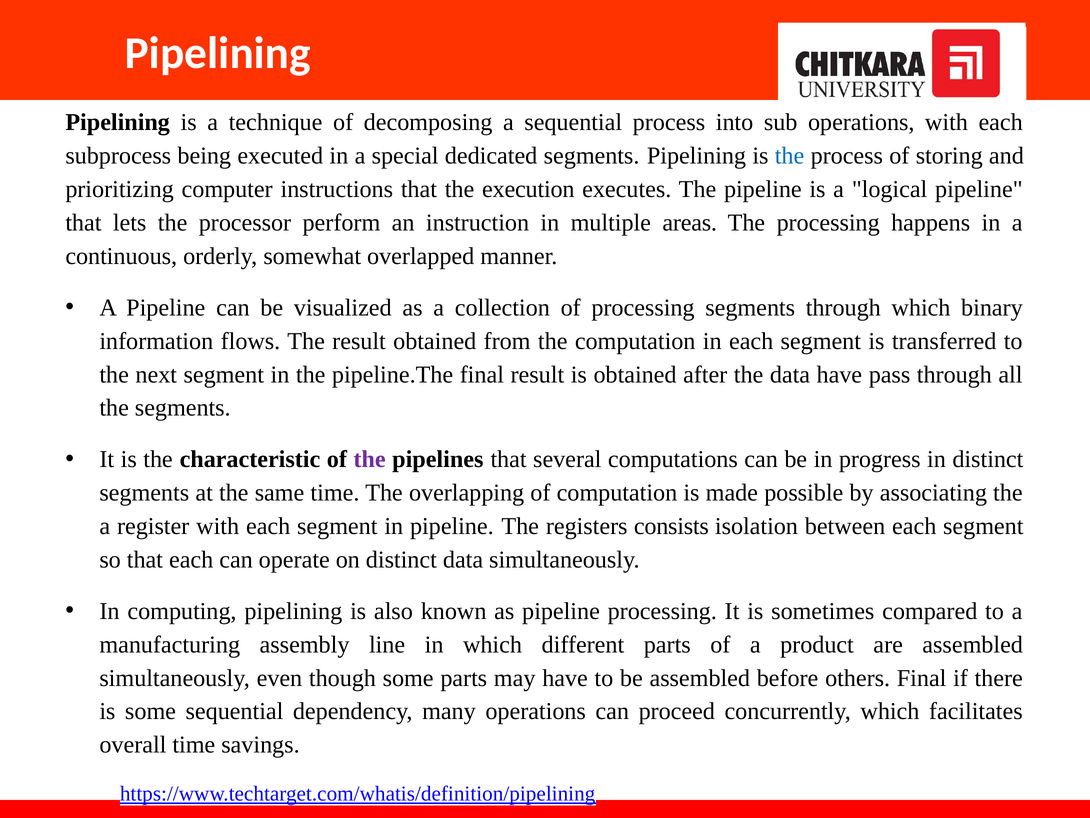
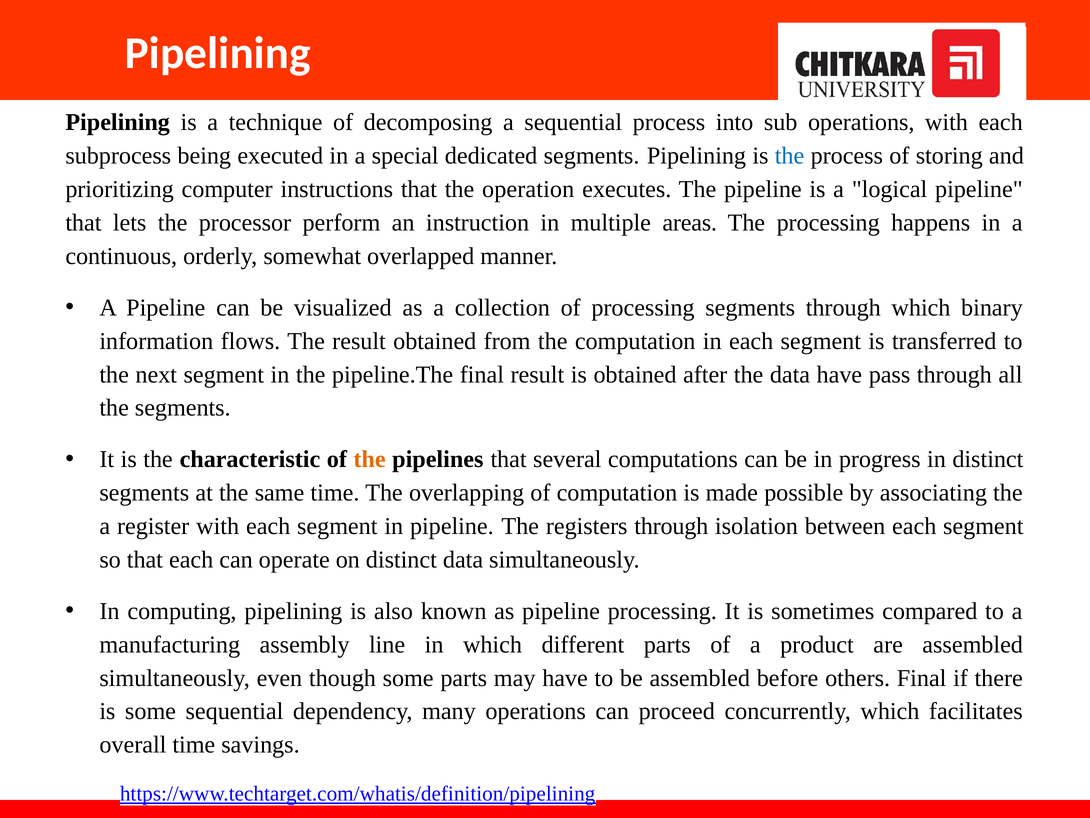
execution: execution -> operation (528, 189)
the colour: purple -> orange (370, 459)
registers consists: consists -> through (671, 526)
